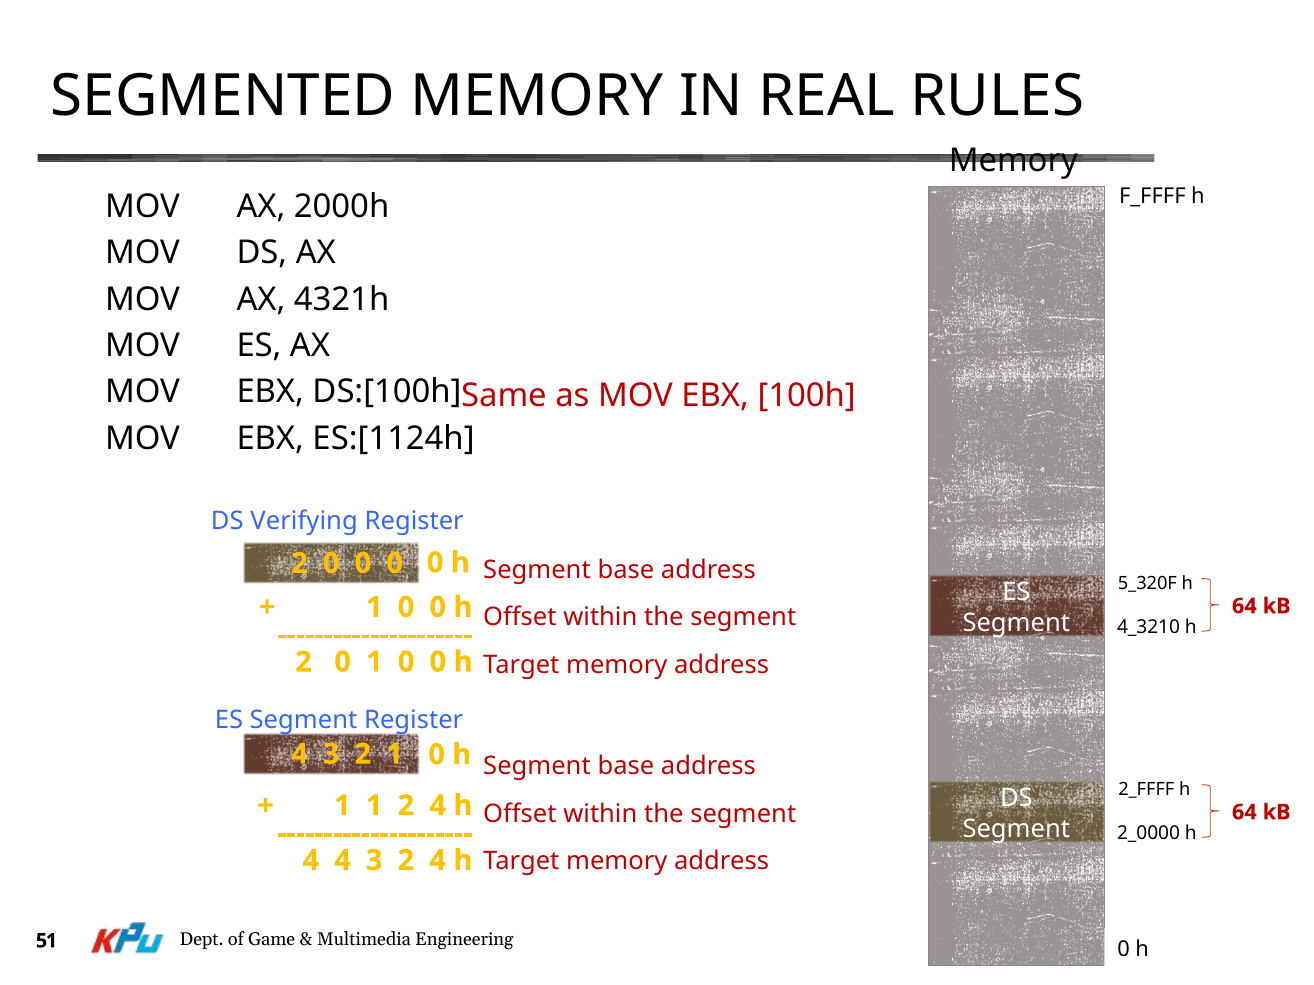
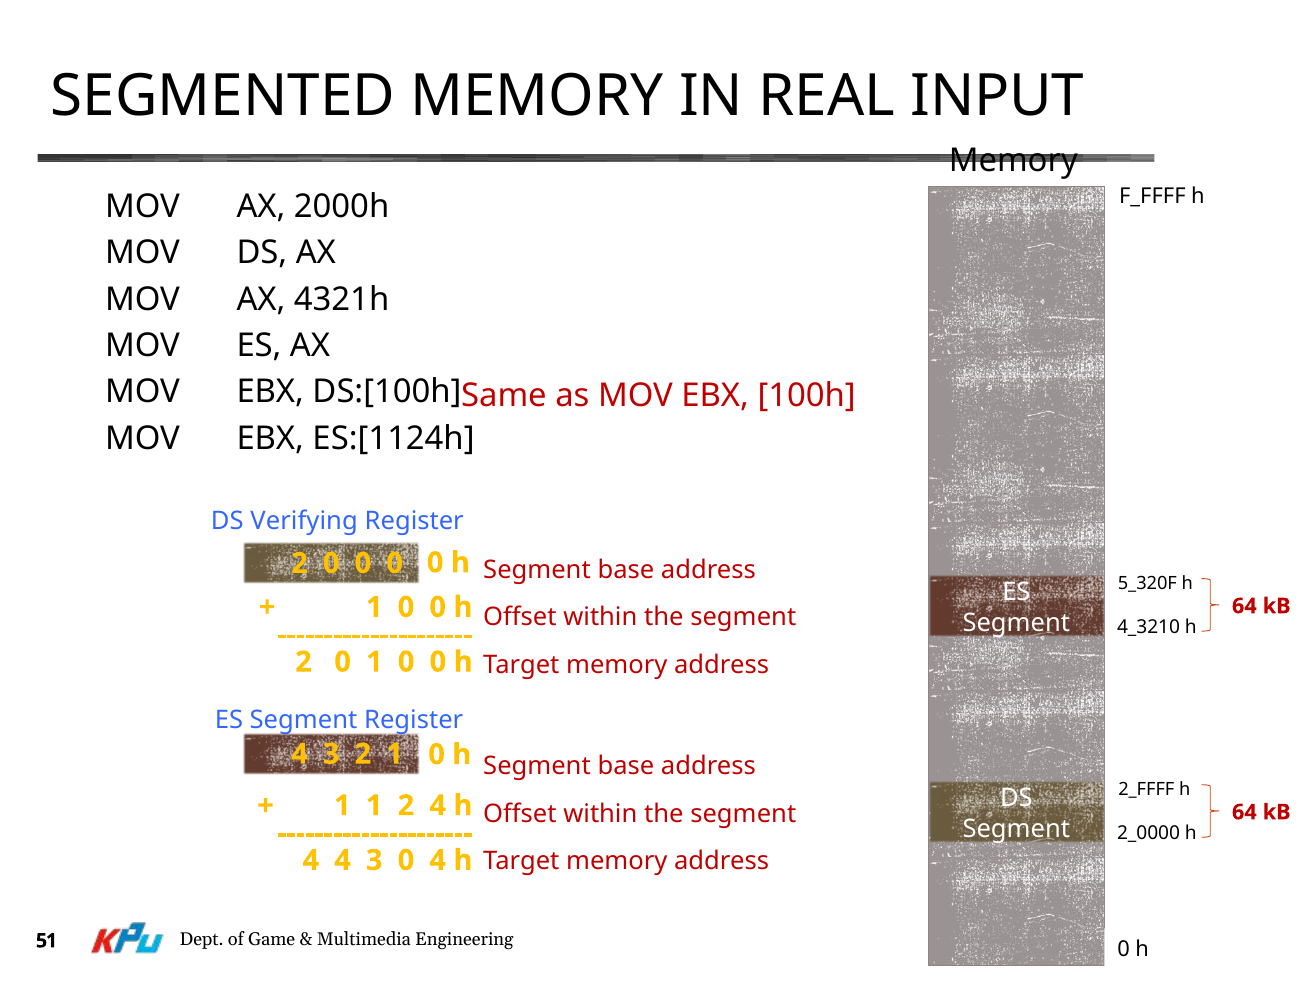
RULES: RULES -> INPUT (997, 96)
4 4 3 2: 2 -> 0 (406, 861)
